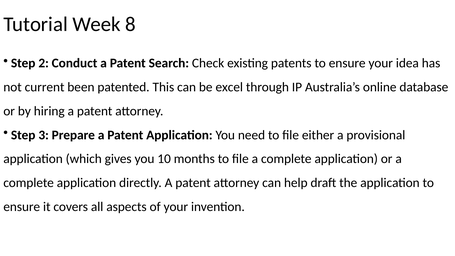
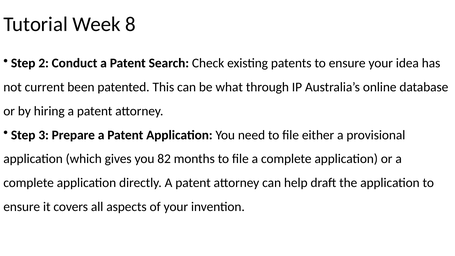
excel: excel -> what (229, 87)
10: 10 -> 82 (164, 159)
